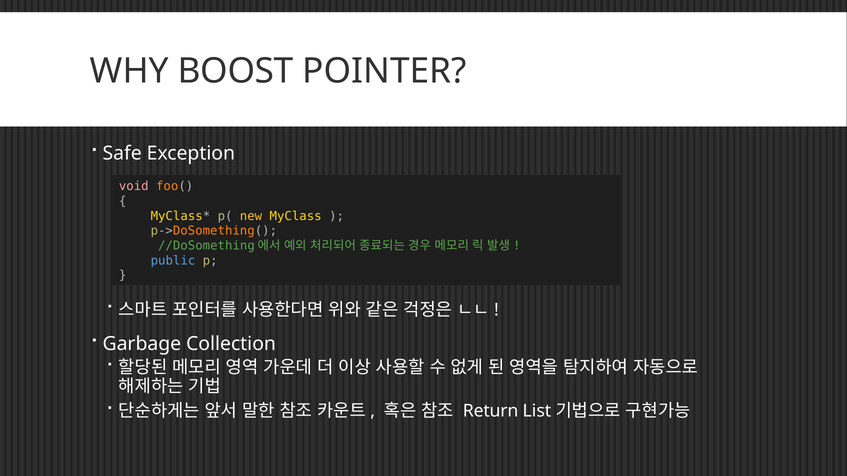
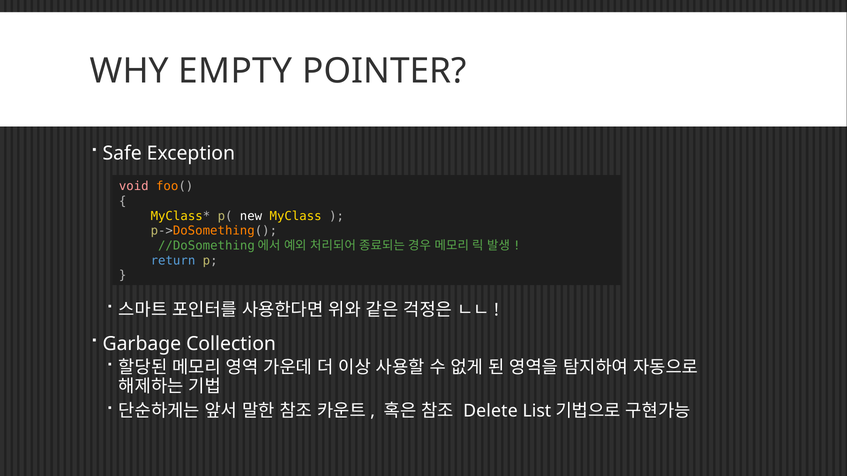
BOOST: BOOST -> EMPTY (235, 71)
new colour: yellow -> white (251, 216)
public: public -> return (173, 261)
Return: Return -> Delete (490, 411)
